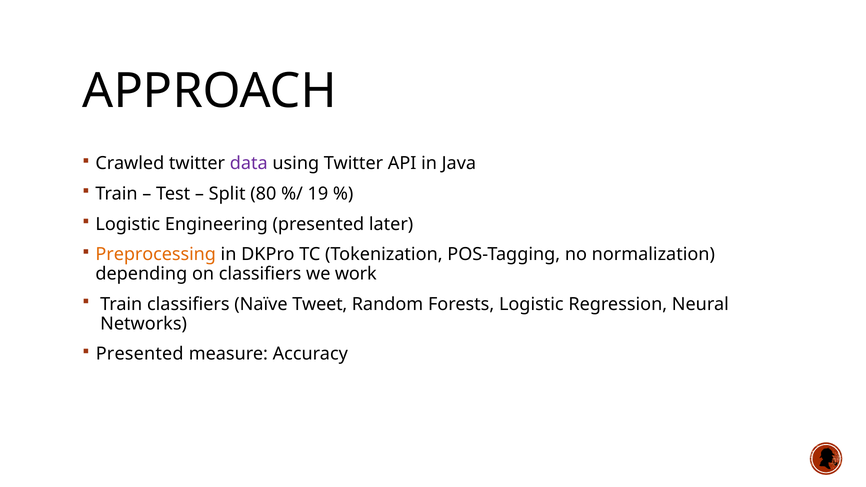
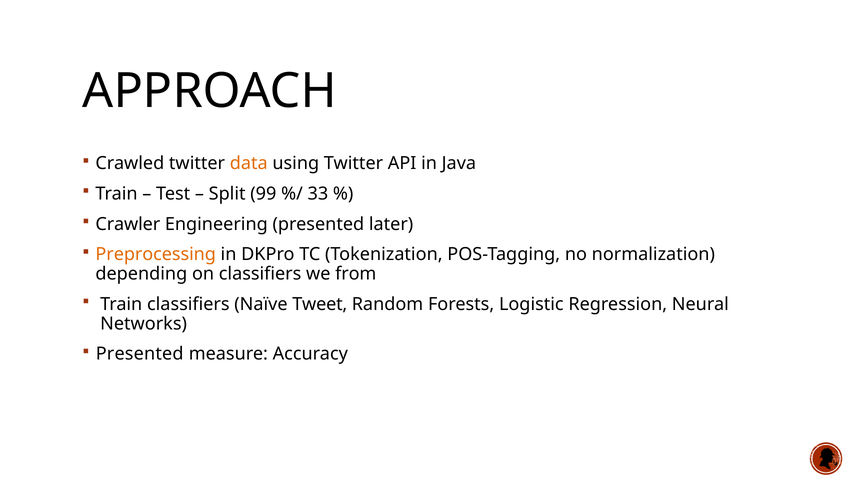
data colour: purple -> orange (249, 164)
80: 80 -> 99 (263, 194)
19: 19 -> 33 (318, 194)
Logistic: Logistic -> Crawler (128, 224)
work: work -> from (356, 274)
